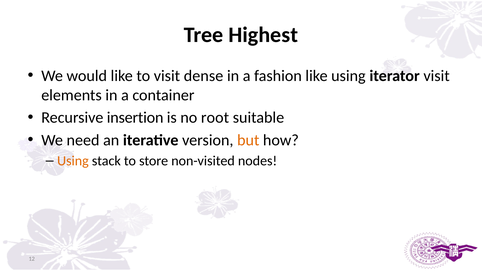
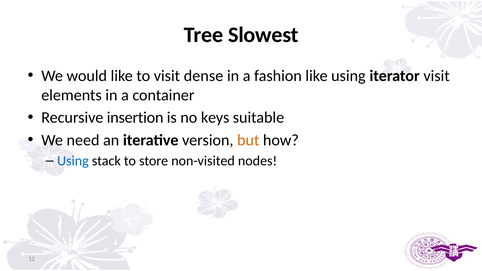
Highest: Highest -> Slowest (263, 35)
root: root -> keys (215, 118)
Using colour: orange -> blue (73, 161)
